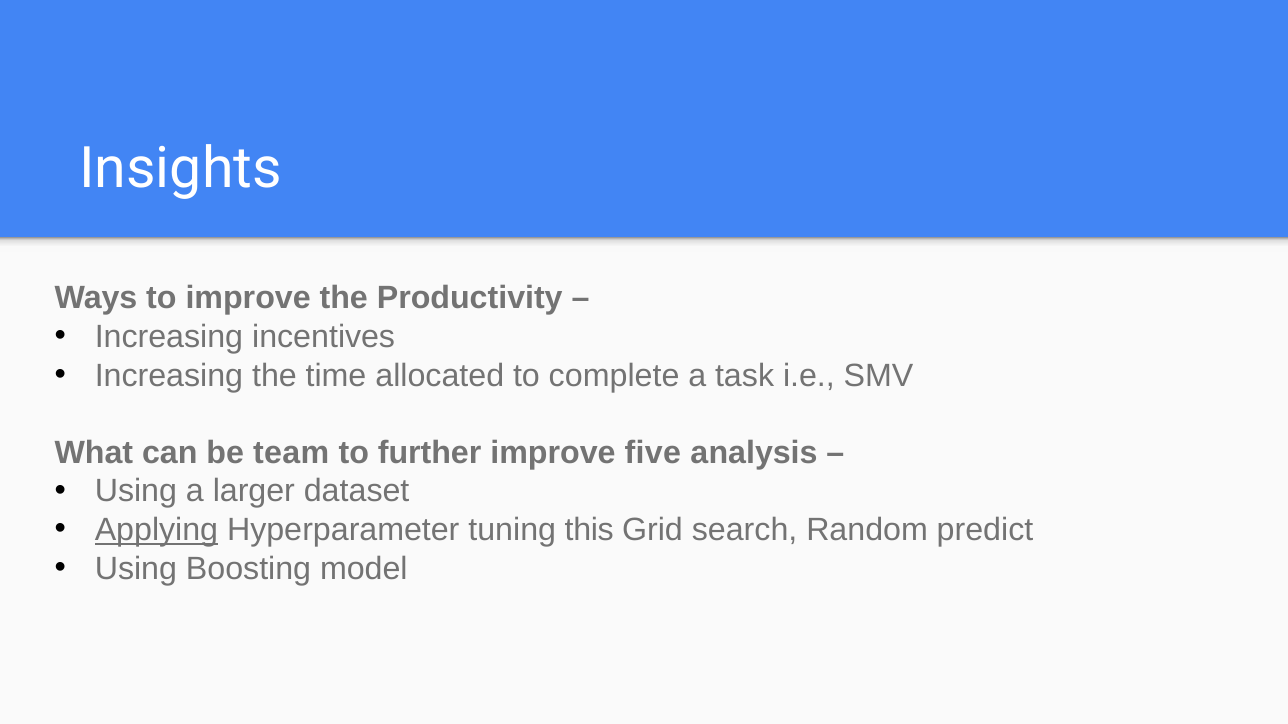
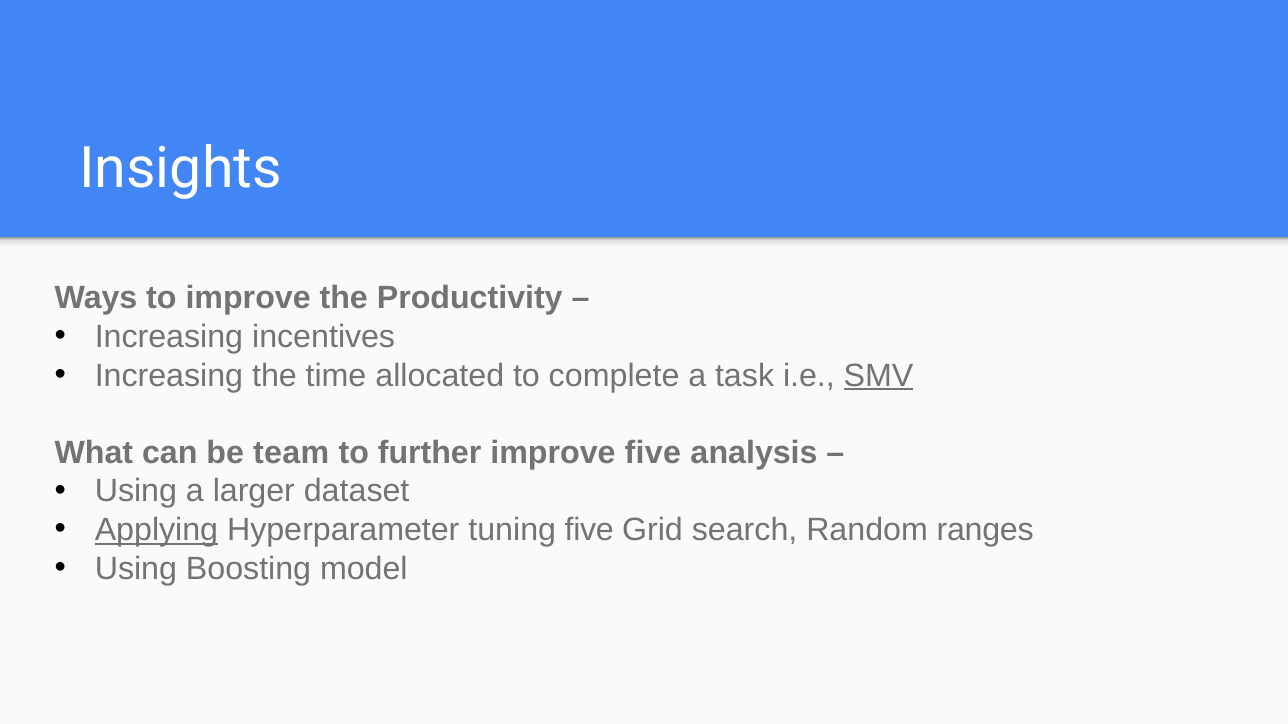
SMV underline: none -> present (879, 376)
tuning this: this -> five (589, 530)
predict: predict -> ranges (985, 530)
